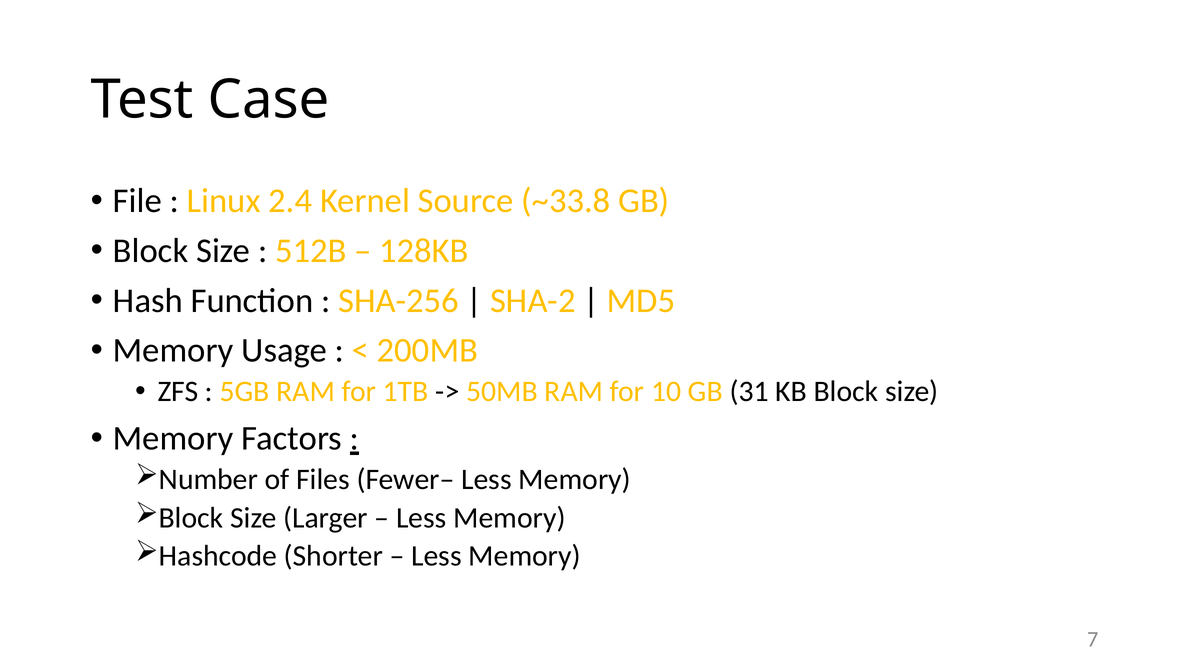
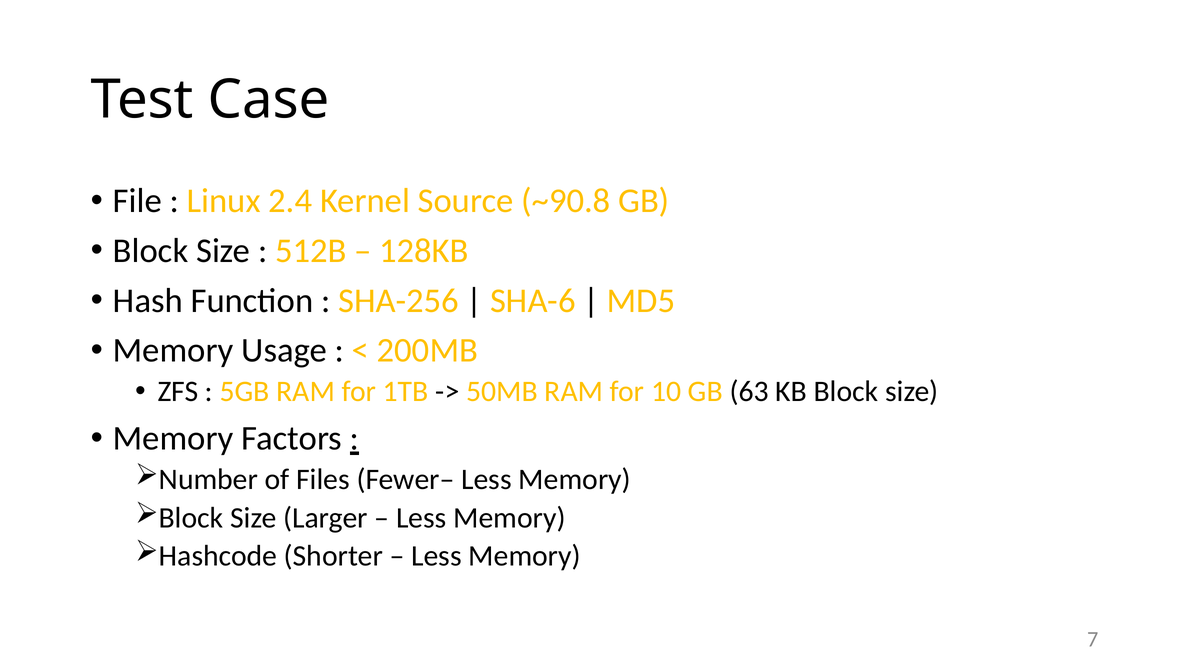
~33.8: ~33.8 -> ~90.8 (566, 201)
SHA-2: SHA-2 -> SHA-6 (533, 301)
31: 31 -> 63 (749, 391)
